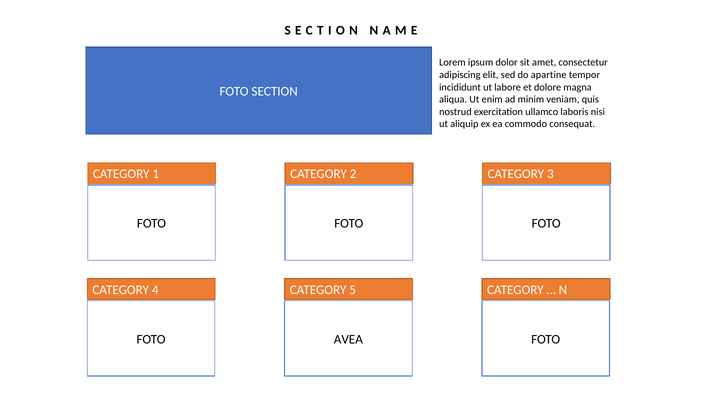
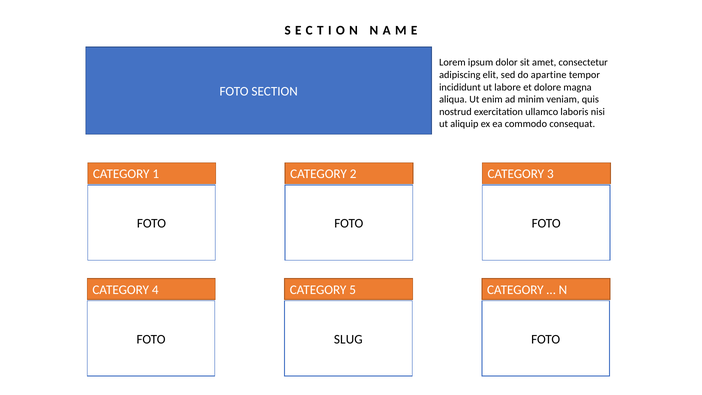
AVEA: AVEA -> SLUG (348, 339)
